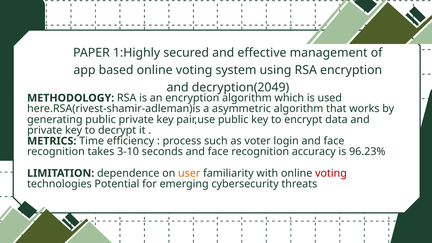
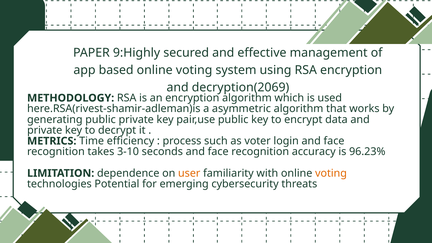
1:Highly: 1:Highly -> 9:Highly (137, 53)
decryption(2049: decryption(2049 -> decryption(2069 (241, 87)
voting colour: red -> orange (331, 173)
